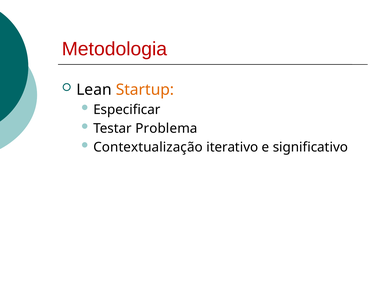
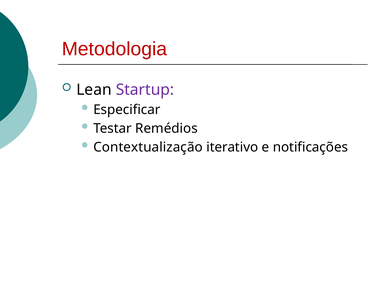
Startup colour: orange -> purple (145, 90)
Problema: Problema -> Remédios (166, 128)
significativo: significativo -> notificações (310, 147)
